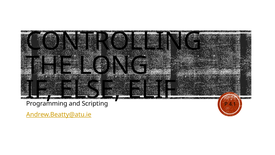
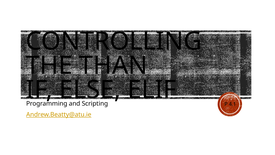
LONG: LONG -> THAN (113, 65)
